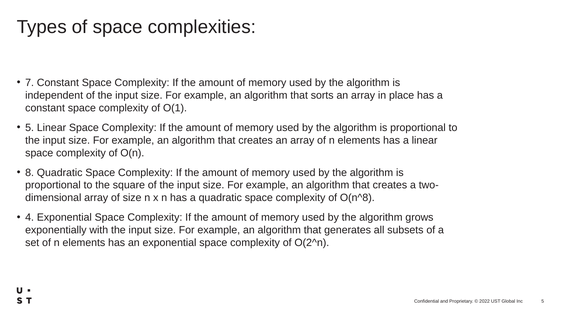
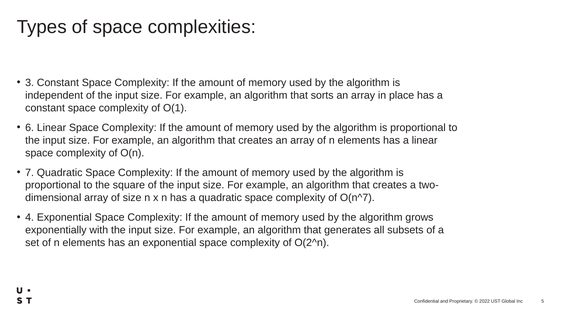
7: 7 -> 3 (30, 83)
5: 5 -> 6 (30, 127)
8: 8 -> 7 (30, 172)
O(n^8: O(n^8 -> O(n^7 (357, 198)
